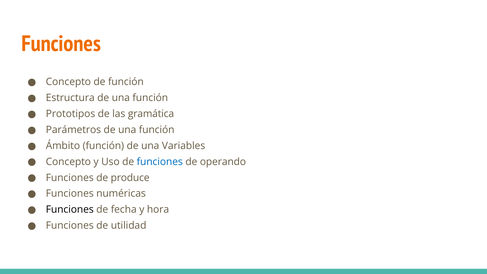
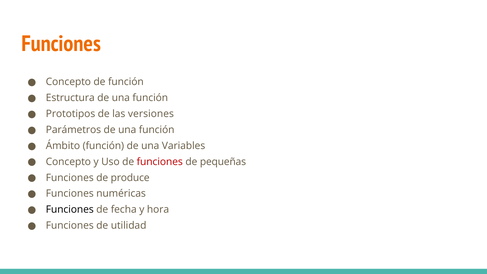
gramática: gramática -> versiones (151, 114)
funciones colour: blue -> red (160, 162)
operando: operando -> pequeñas (223, 162)
